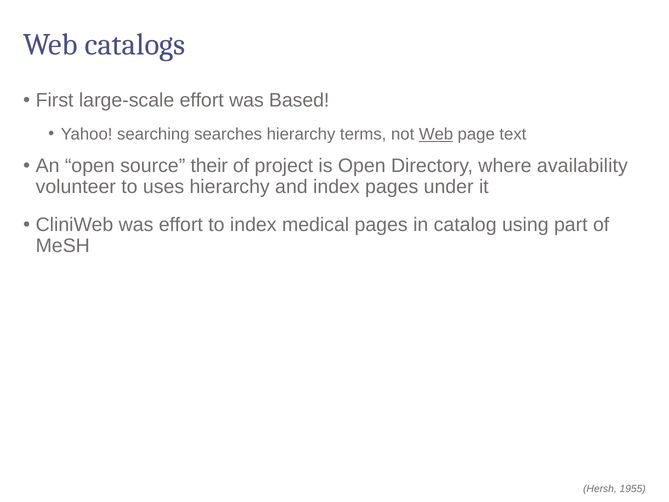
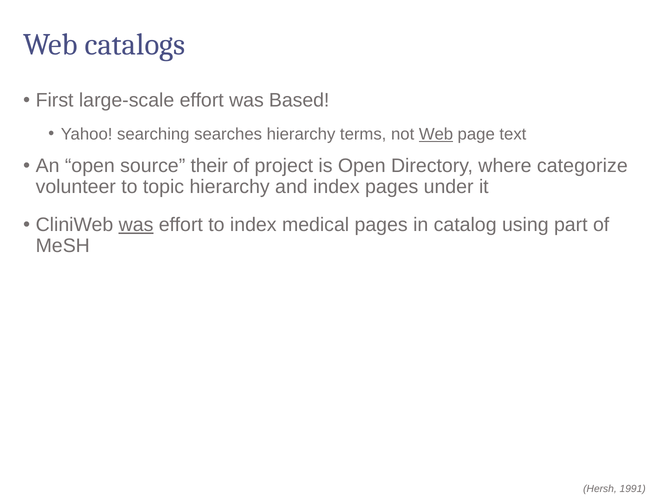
availability: availability -> categorize (582, 166)
uses: uses -> topic (164, 187)
was underline: none -> present (136, 225)
1955: 1955 -> 1991 (633, 488)
